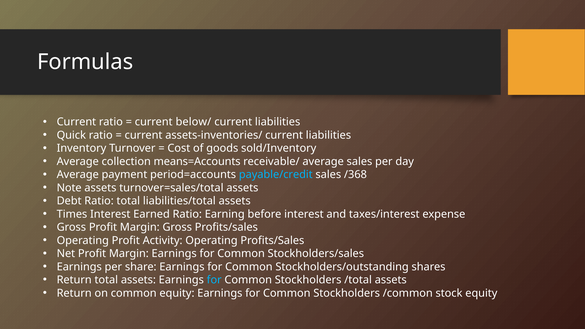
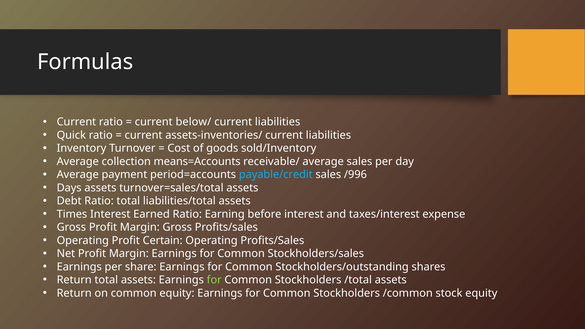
/368: /368 -> /996 (355, 175)
Note: Note -> Days (69, 188)
Activity: Activity -> Certain (163, 241)
for colour: light blue -> light green (214, 280)
